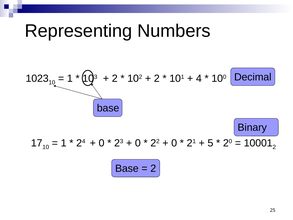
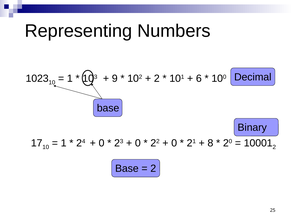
2: 2 -> 9 (115, 78)
4: 4 -> 6 (199, 78)
5: 5 -> 8 (210, 143)
